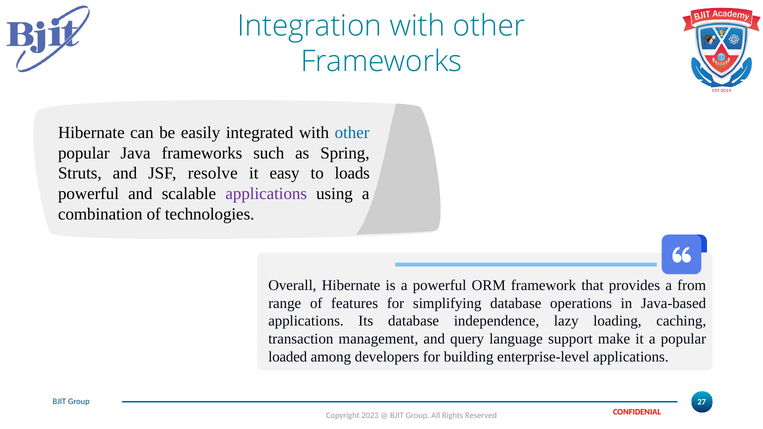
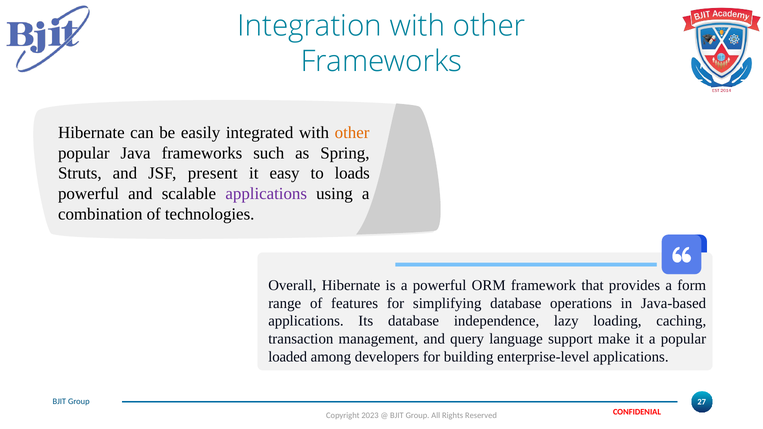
other colour: blue -> orange (352, 133)
resolve: resolve -> present (213, 173)
from: from -> form (692, 286)
